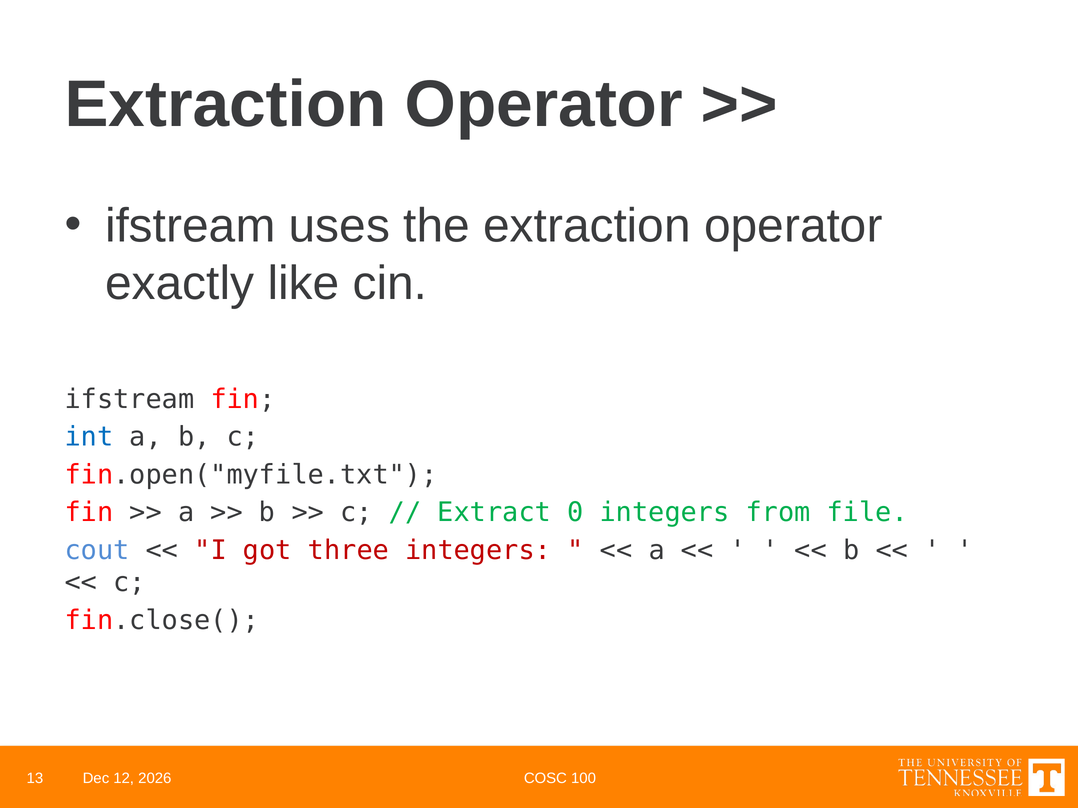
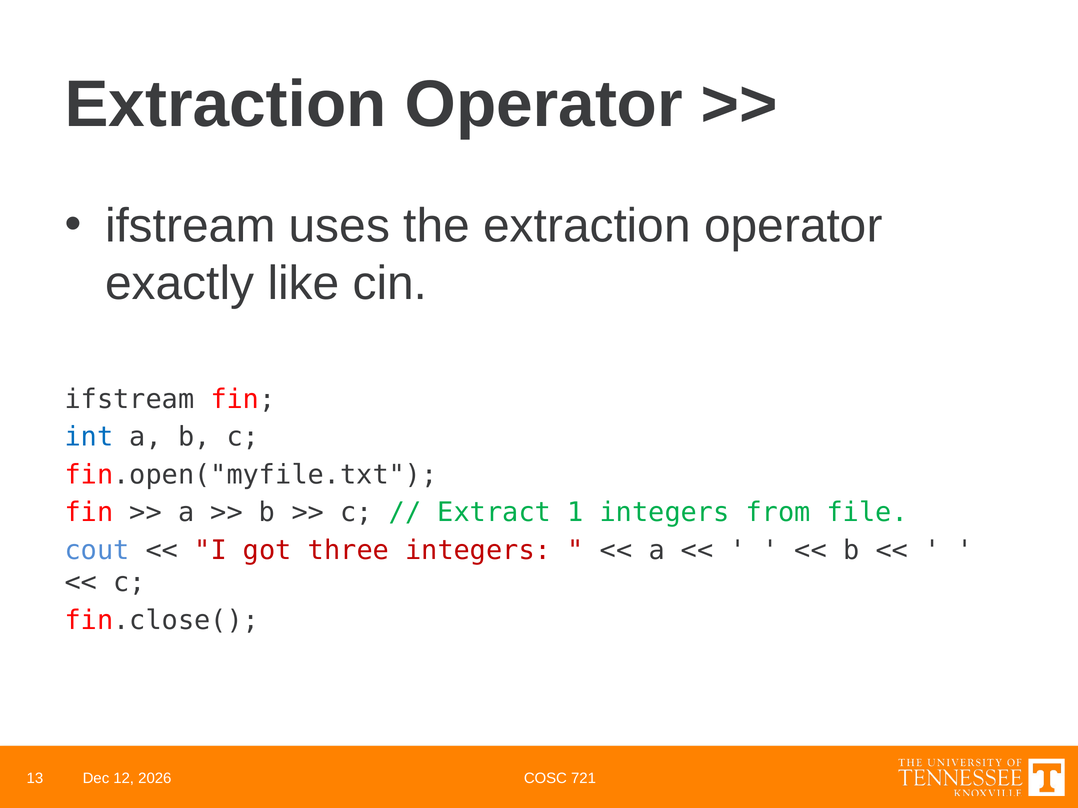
0: 0 -> 1 (575, 513)
100: 100 -> 721 (584, 779)
